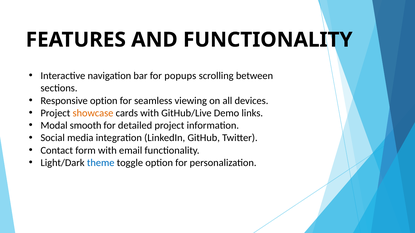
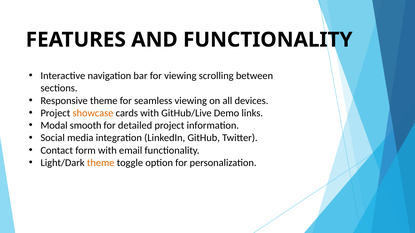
for popups: popups -> viewing (180, 76)
Responsive option: option -> theme (104, 101)
theme colour: blue -> orange (101, 163)
